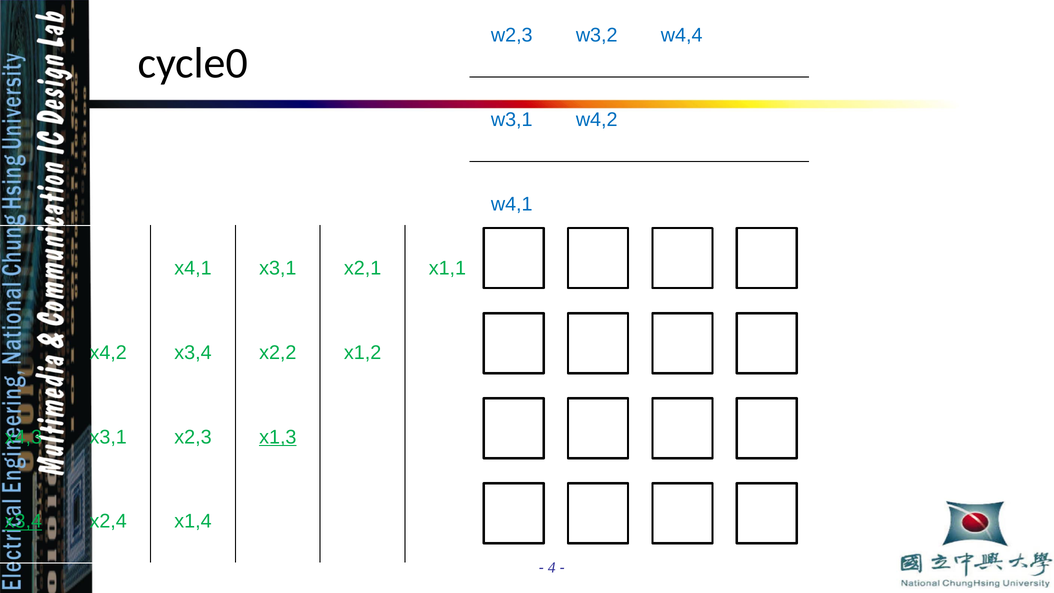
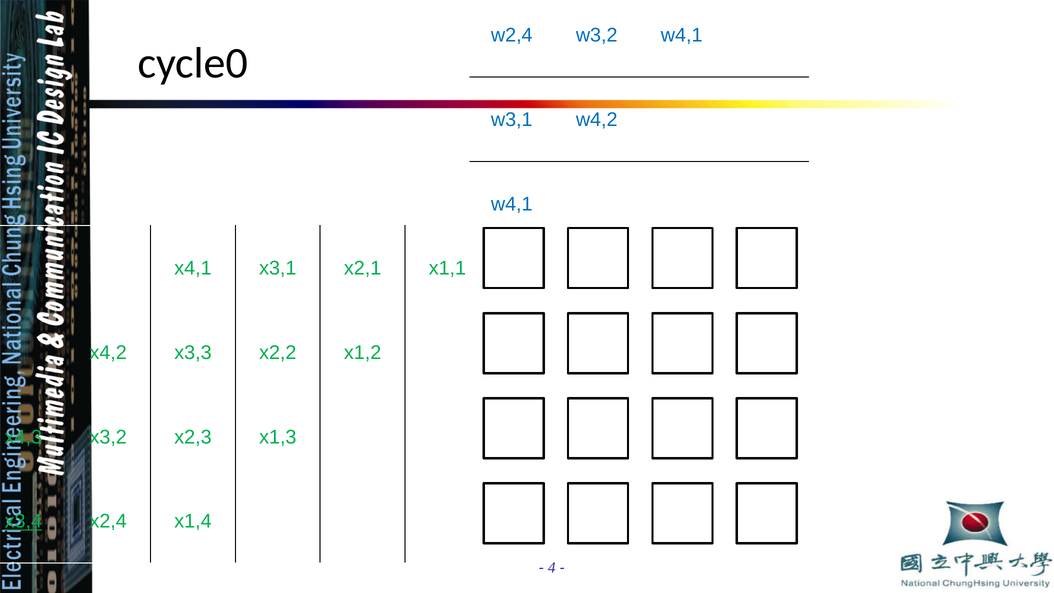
w2,3: w2,3 -> w2,4 (512, 35)
w3,2 w4,4: w4,4 -> w4,1 (682, 35)
x4,2 x3,4: x3,4 -> x3,3 (193, 353)
x4,3 x3,1: x3,1 -> x3,2 (108, 437)
x1,3 underline: present -> none (278, 437)
